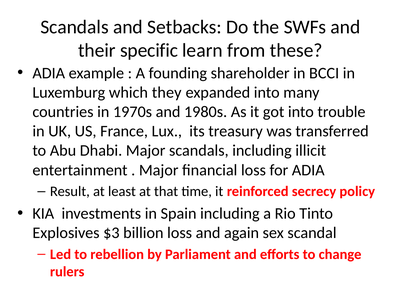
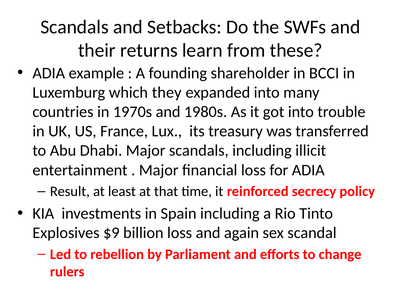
specific: specific -> returns (149, 50)
$3: $3 -> $9 (111, 233)
